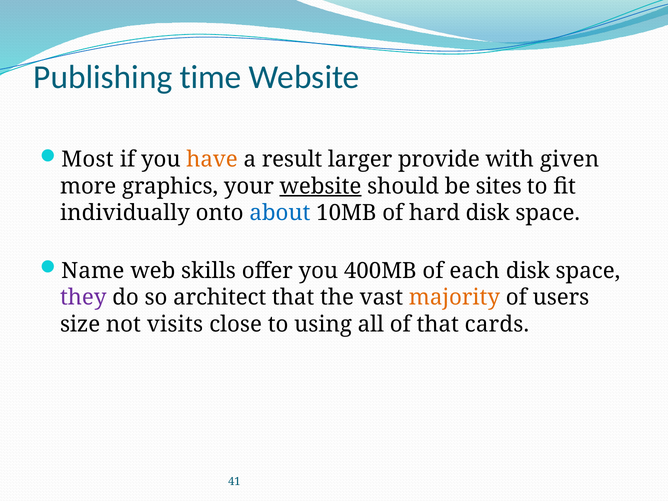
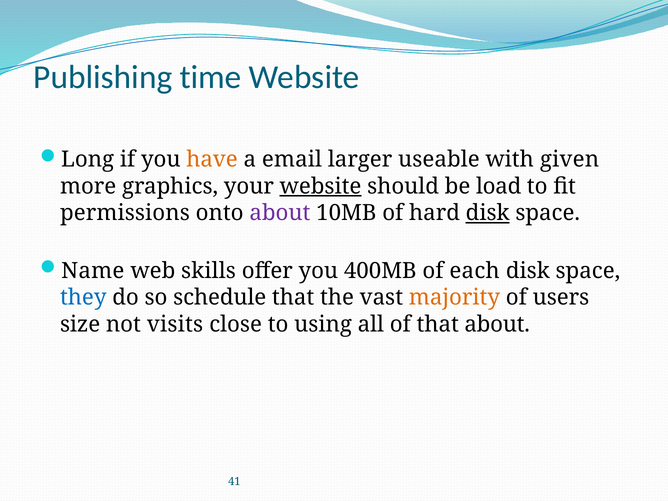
Most: Most -> Long (88, 160)
result: result -> email (292, 160)
provide: provide -> useable (439, 160)
sites: sites -> load (499, 186)
individually: individually -> permissions (125, 213)
about colour: blue -> purple (280, 213)
disk underline: none -> present (488, 213)
they colour: purple -> blue (83, 298)
architect: architect -> schedule (220, 298)
that cards: cards -> about (497, 324)
